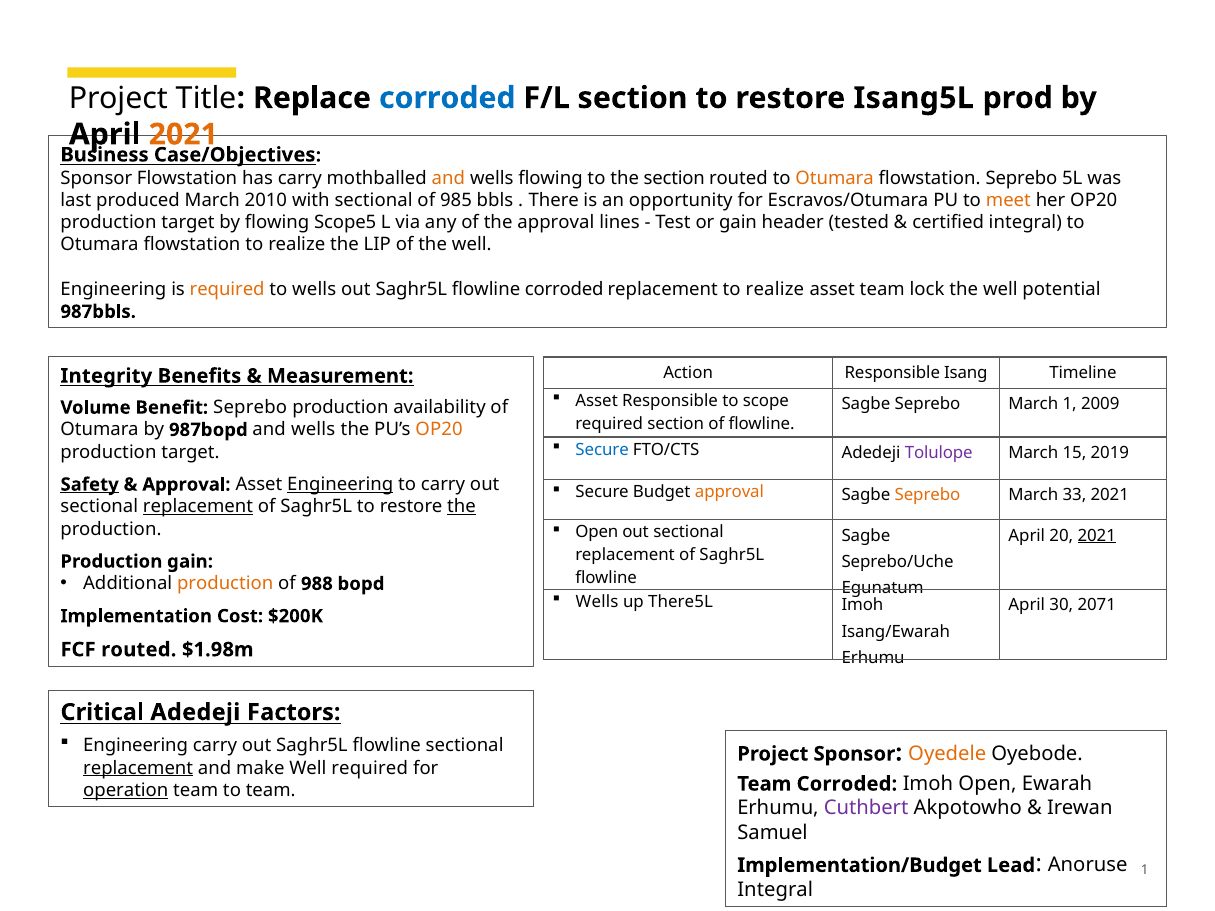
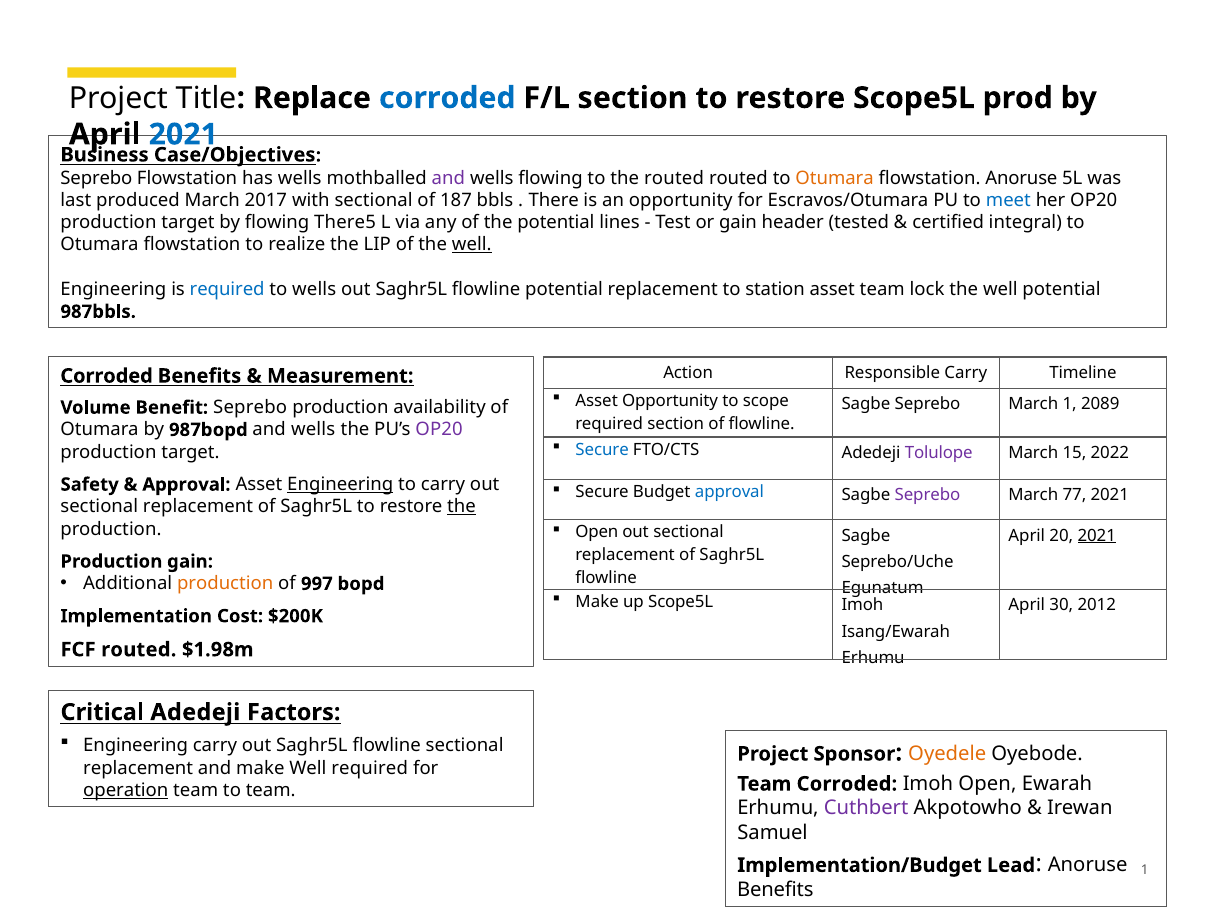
restore Isang5L: Isang5L -> Scope5L (914, 98)
2021 colour: orange -> blue (183, 134)
Sponsor: Sponsor -> Seprebo (96, 178)
has carry: carry -> wells (300, 178)
and colour: orange -> purple (448, 178)
the section: section -> routed (674, 178)
flowstation Seprebo: Seprebo -> Anoruse (1021, 178)
2010: 2010 -> 2017 (266, 200)
985: 985 -> 187 (456, 200)
meet colour: orange -> blue (1008, 200)
Scope5: Scope5 -> There5 (345, 223)
the approval: approval -> potential (556, 223)
well underline: none -> present (472, 245)
required colour: orange -> blue (227, 289)
flowline corroded: corroded -> potential (564, 289)
replacement to realize: realize -> station (775, 289)
Responsible Isang: Isang -> Carry (966, 373)
Integrity: Integrity -> Corroded (107, 376)
Asset Responsible: Responsible -> Opportunity (670, 401)
2009: 2009 -> 2089 (1100, 404)
OP20 colour: orange -> purple (439, 430)
2019: 2019 -> 2022 (1110, 453)
Safety underline: present -> none (90, 485)
approval colour: orange -> blue (729, 492)
Seprebo colour: orange -> purple (928, 496)
33: 33 -> 77 (1074, 496)
replacement underline: present -> none (198, 507)
988: 988 -> 997 (317, 584)
Wells: Wells -> Make (597, 602)
up There5L: There5L -> Scope5L (681, 602)
2071: 2071 -> 2012 (1097, 606)
replacement underline: present -> none (138, 768)
Integral: Integral -> Benefits (775, 890)
